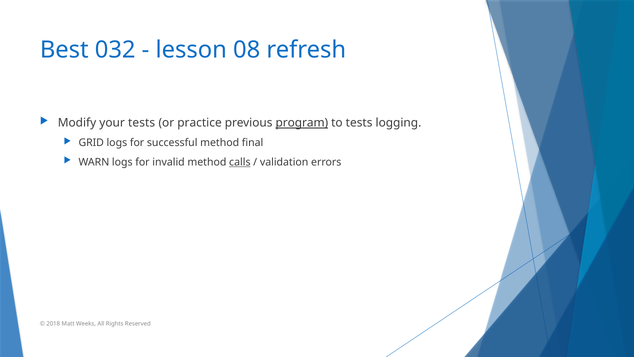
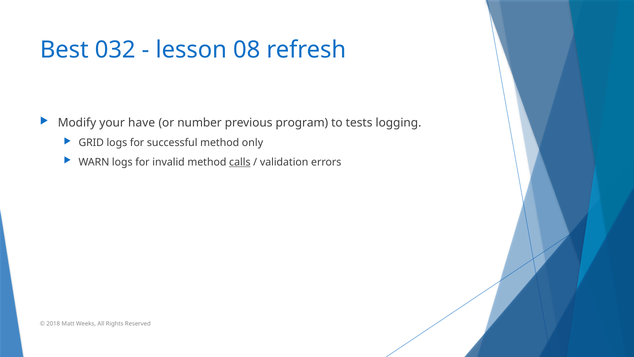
your tests: tests -> have (142, 123)
practice: practice -> number (200, 123)
program underline: present -> none (302, 123)
final: final -> only (253, 143)
